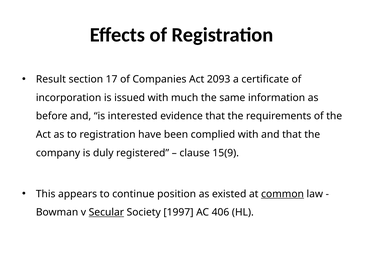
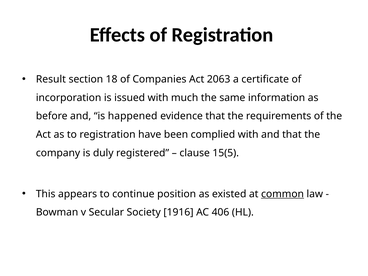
17: 17 -> 18 (112, 79)
2093: 2093 -> 2063 (219, 79)
interested: interested -> happened (133, 116)
15(9: 15(9 -> 15(5 (226, 153)
Secular underline: present -> none (106, 212)
1997: 1997 -> 1916 (178, 212)
